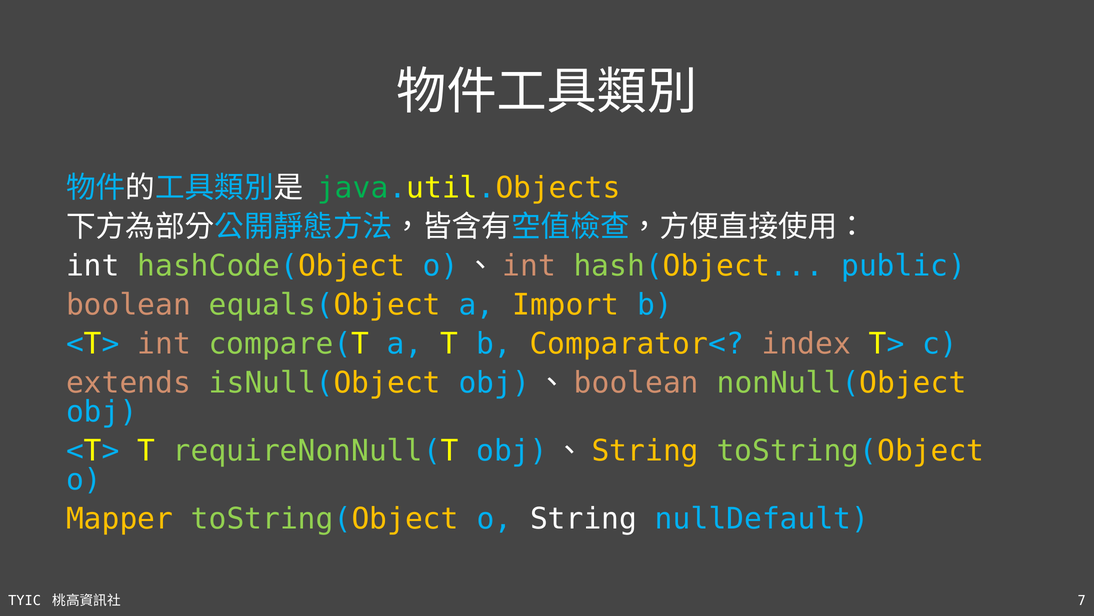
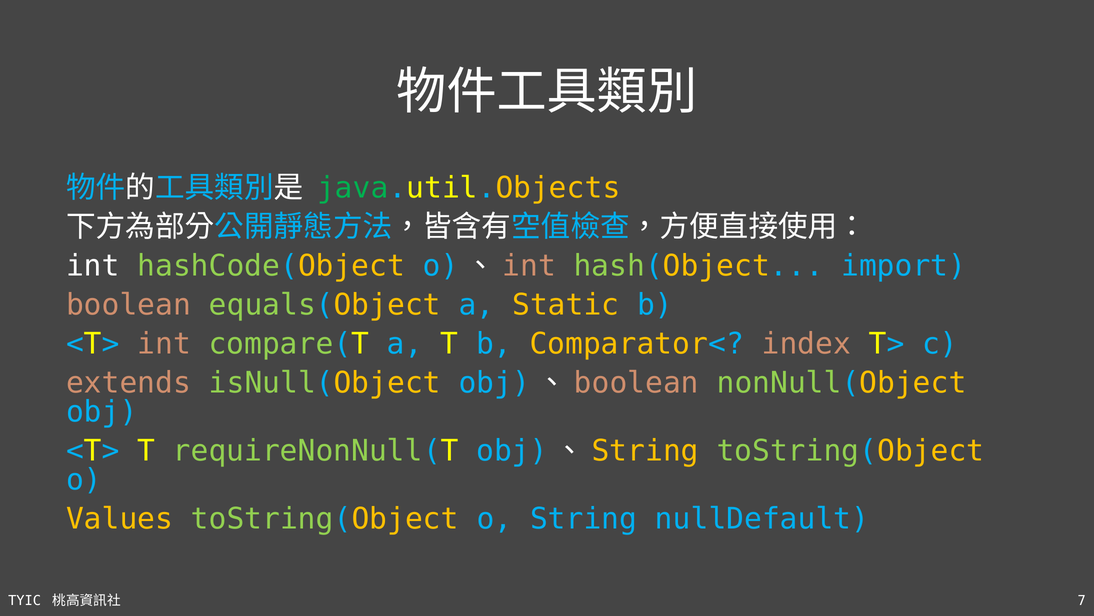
public: public -> import (904, 266)
Import: Import -> Static (566, 305)
Mapper: Mapper -> Values (120, 518)
String colour: white -> light blue (584, 518)
